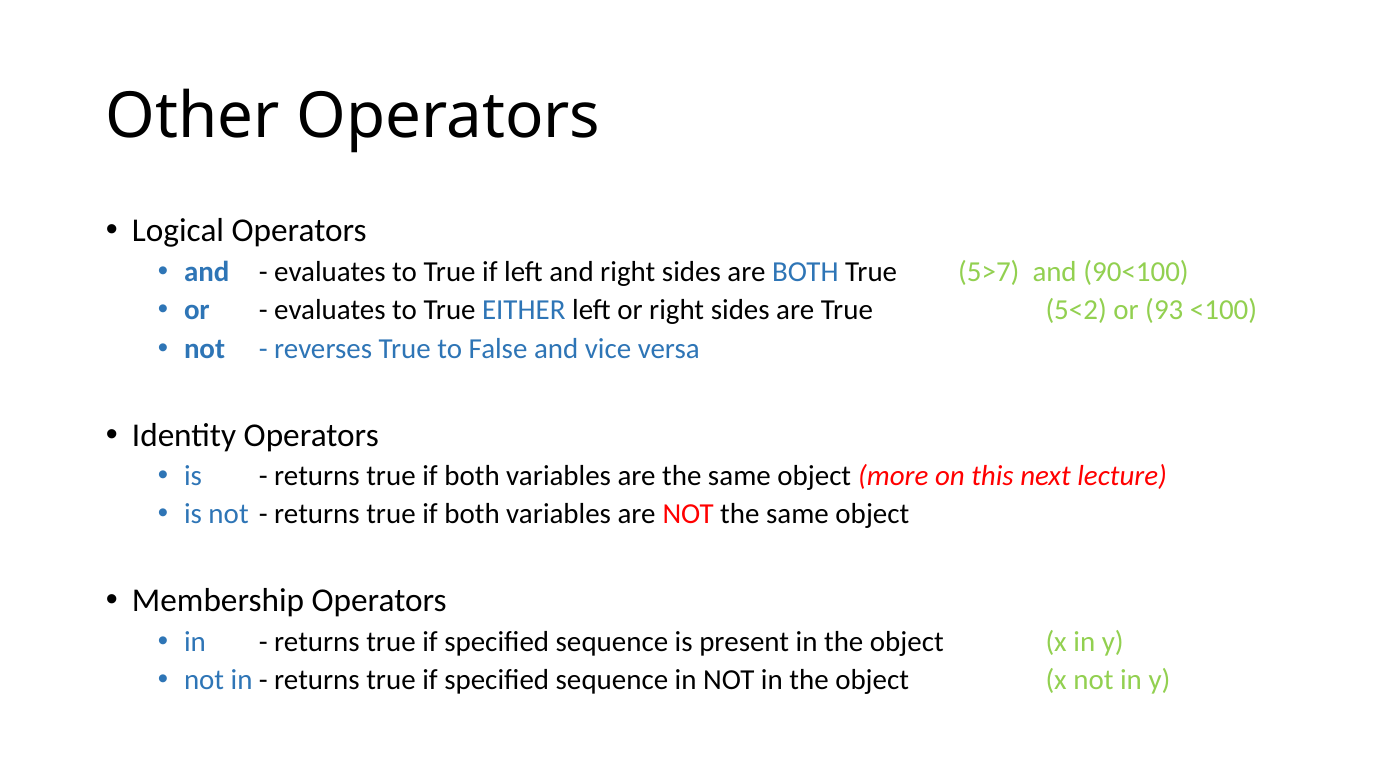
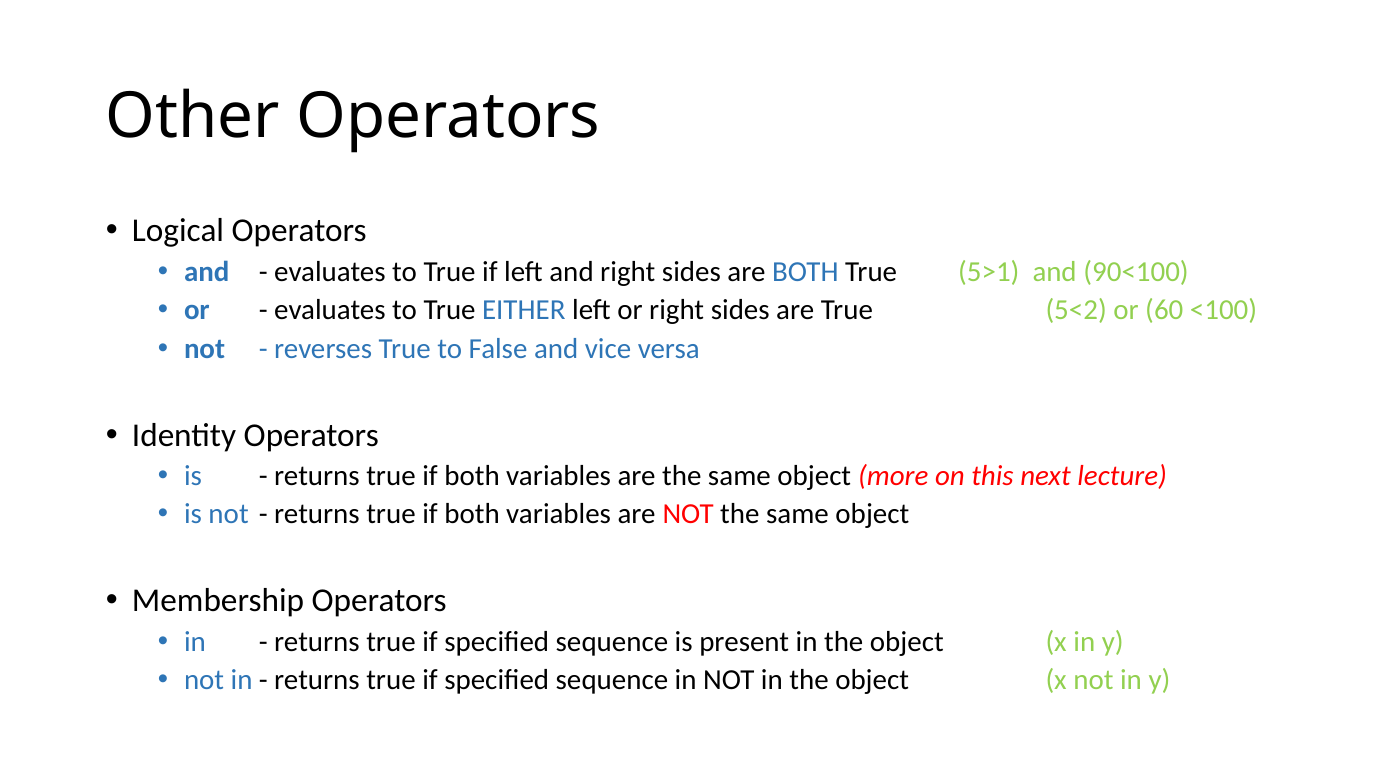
5>7: 5>7 -> 5>1 (989, 272)
93: 93 -> 60 (1164, 310)
